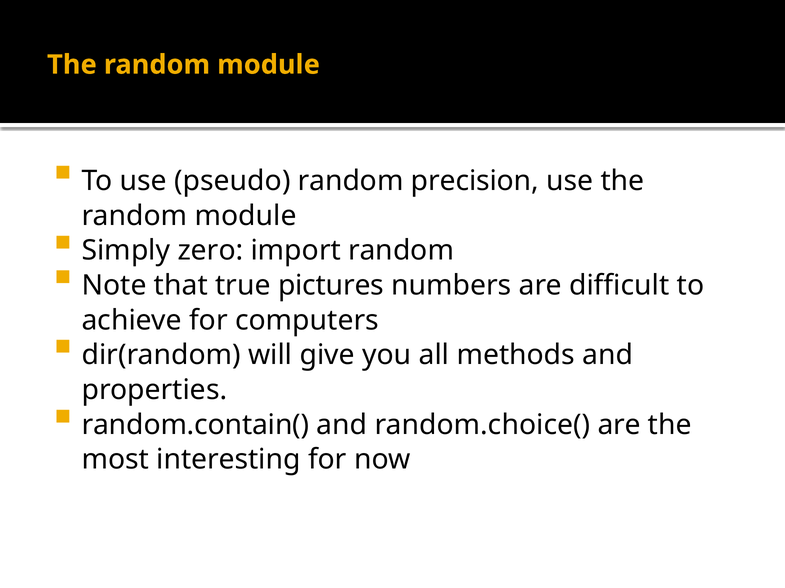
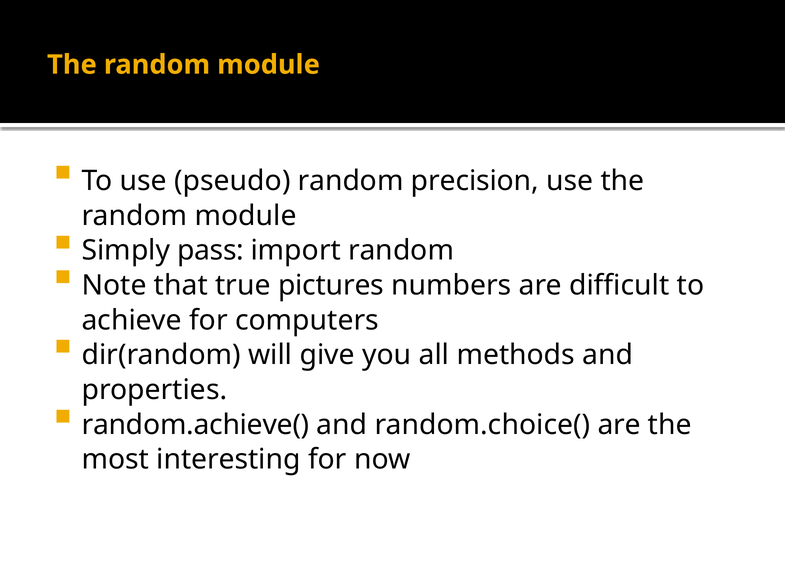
zero: zero -> pass (211, 251)
random.contain(: random.contain( -> random.achieve( (195, 425)
